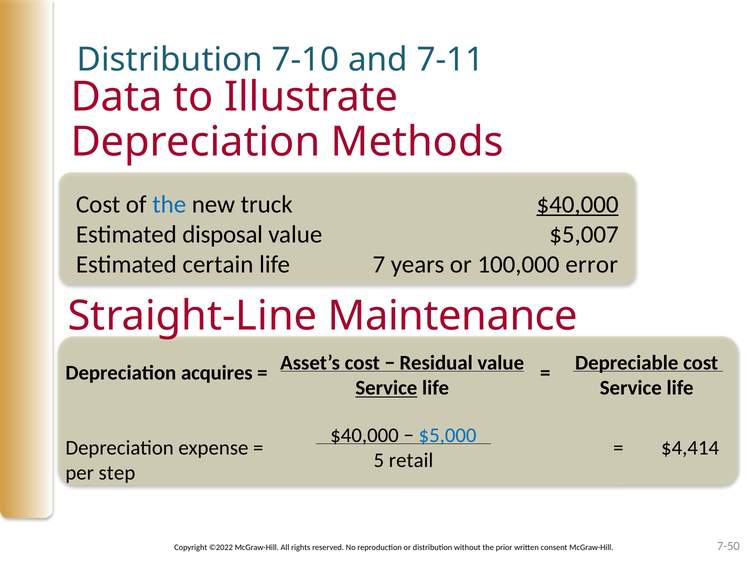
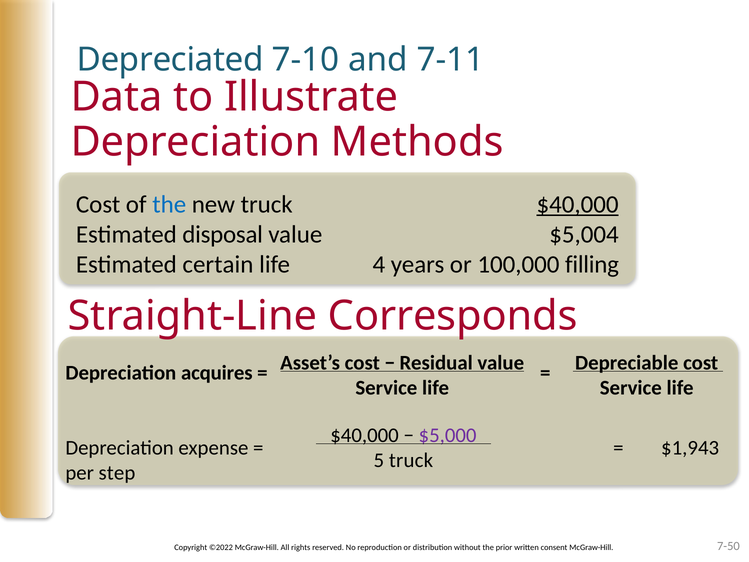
Distribution: Distribution -> Depreciated (170, 60)
$5,007: $5,007 -> $5,004 (584, 234)
7: 7 -> 4 (379, 264)
error: error -> filling (592, 264)
Maintenance: Maintenance -> Corresponds (453, 316)
Service underline: present -> none (386, 388)
$5,000 colour: blue -> purple (448, 435)
$4,414: $4,414 -> $1,943 (690, 448)
5 retail: retail -> truck (411, 460)
